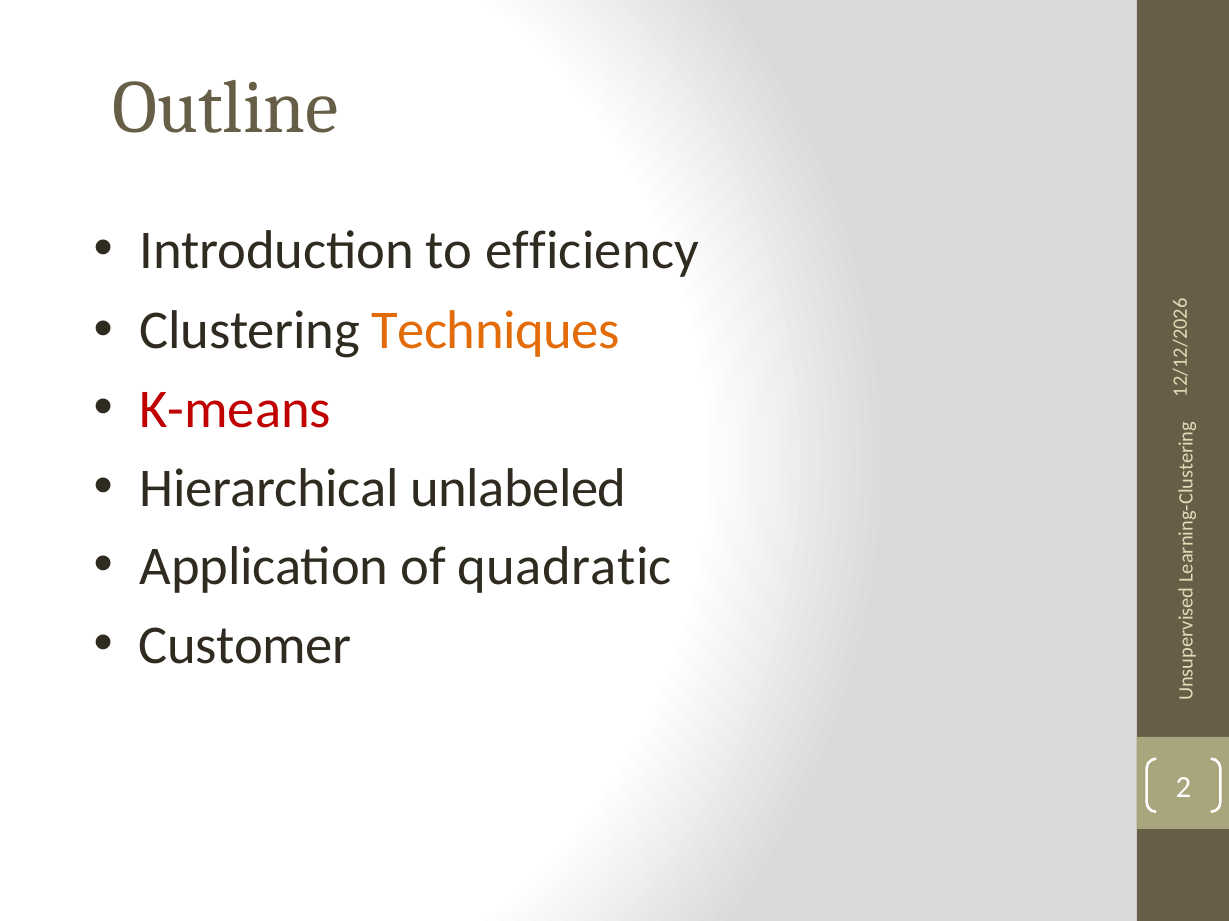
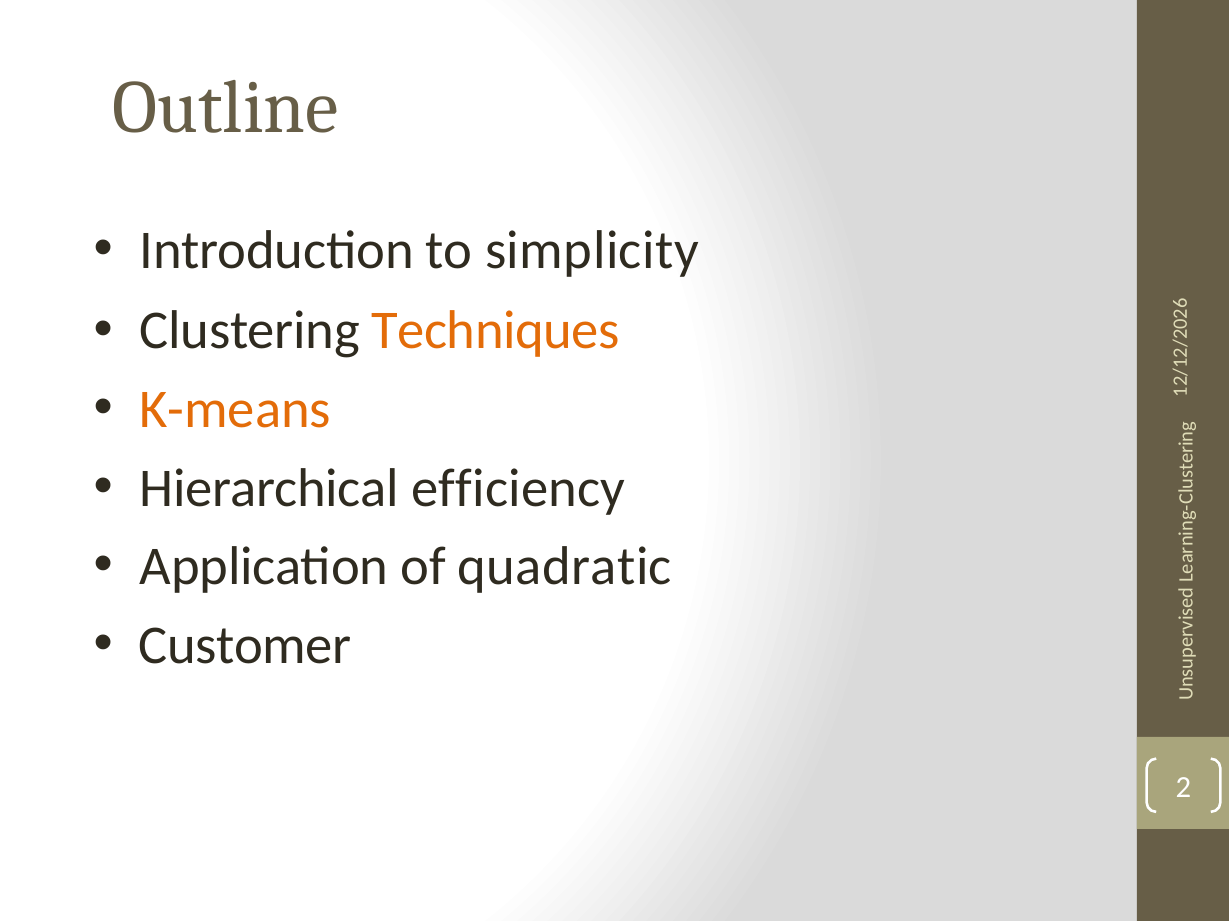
efficiency: efficiency -> simplicity (592, 251)
K-means colour: red -> orange (235, 410)
unlabeled: unlabeled -> efficiency (518, 489)
